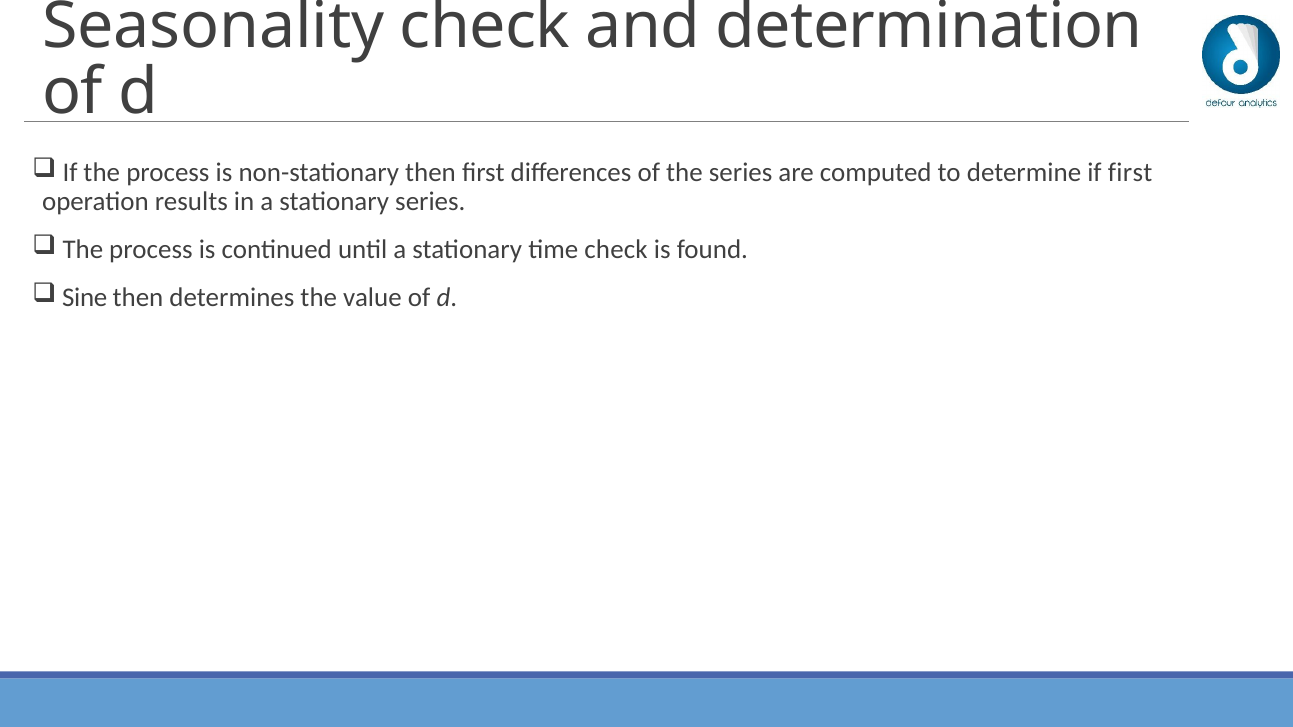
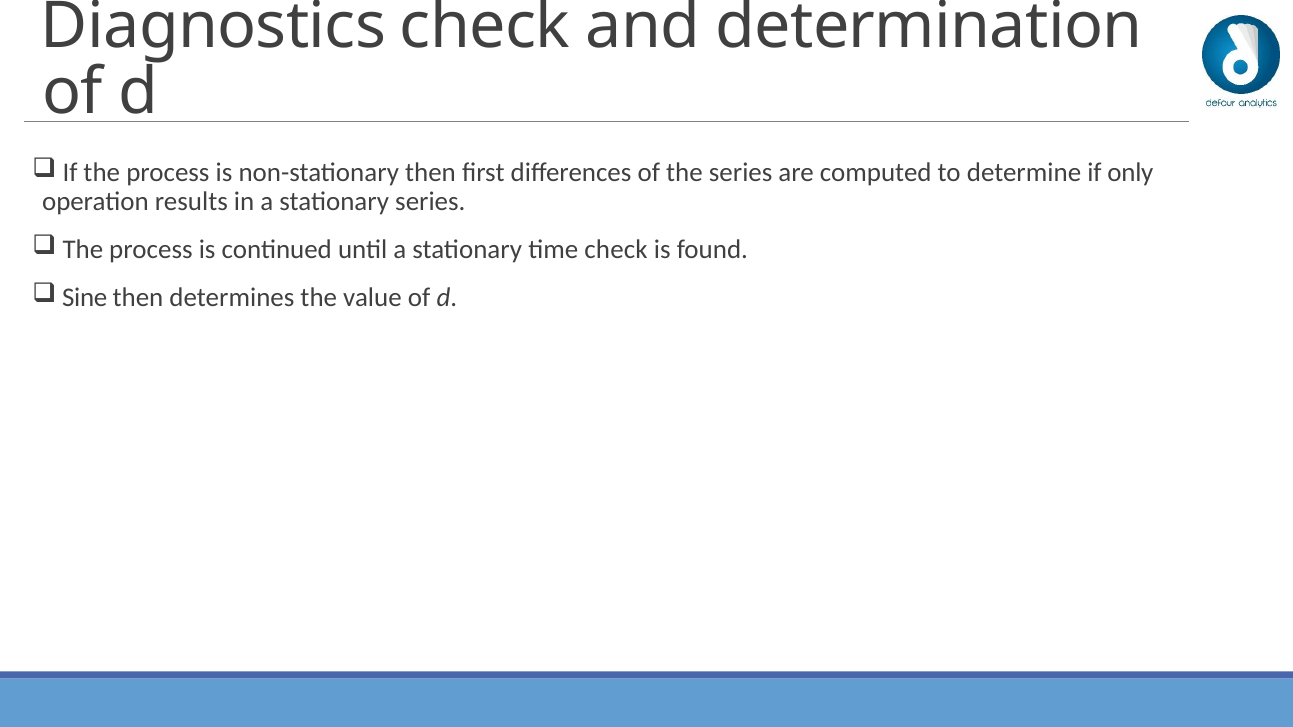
Seasonality: Seasonality -> Diagnostics (214, 26)
if first: first -> only (1130, 173)
